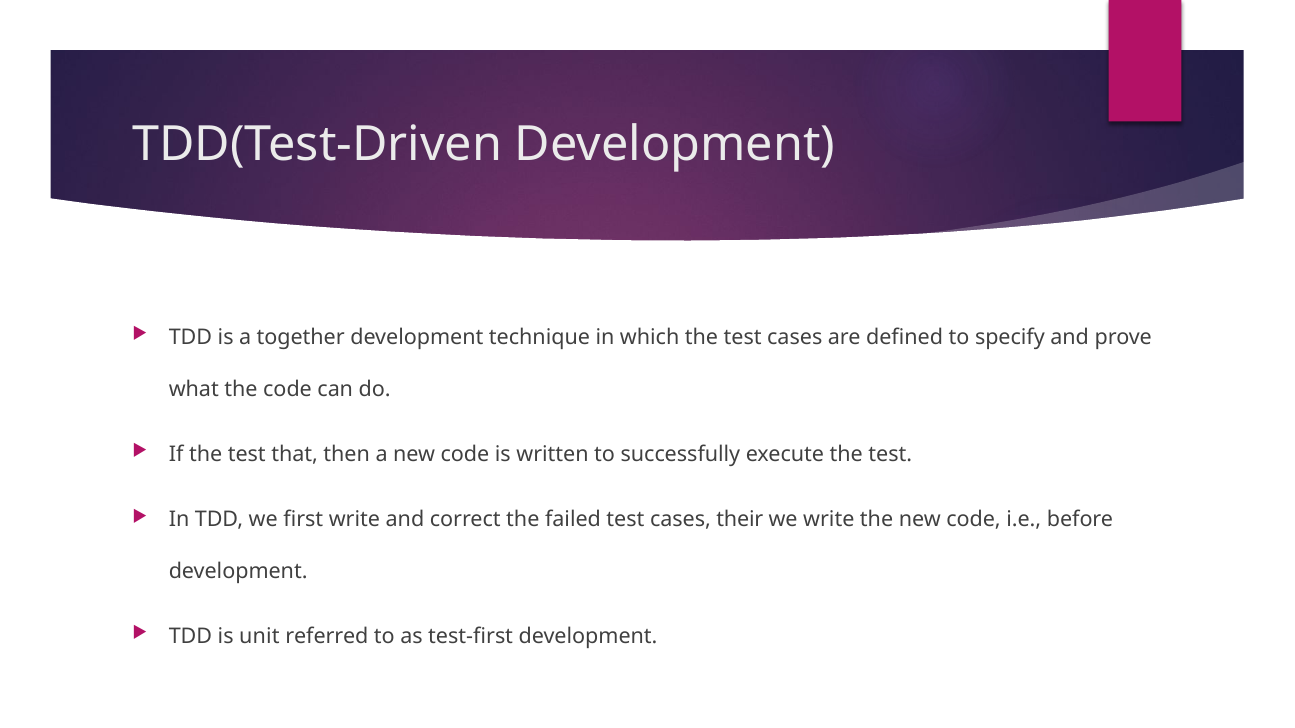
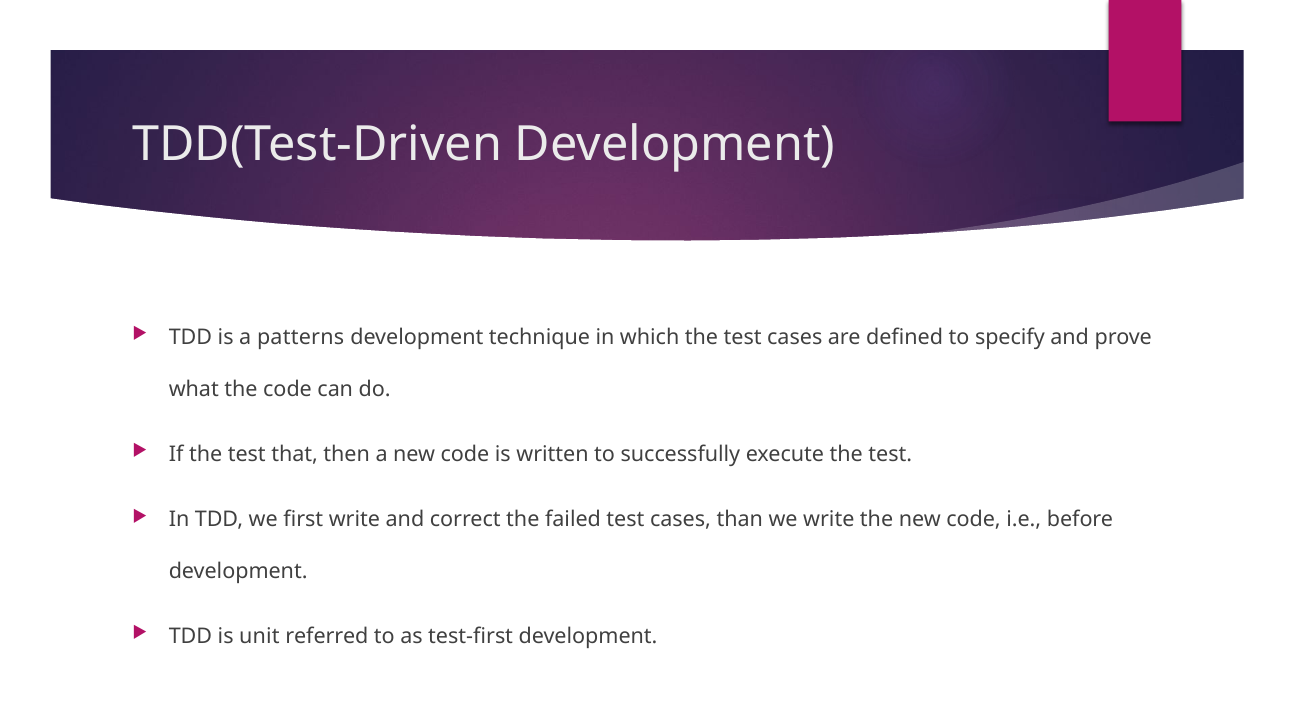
together: together -> patterns (301, 337)
their: their -> than (740, 520)
